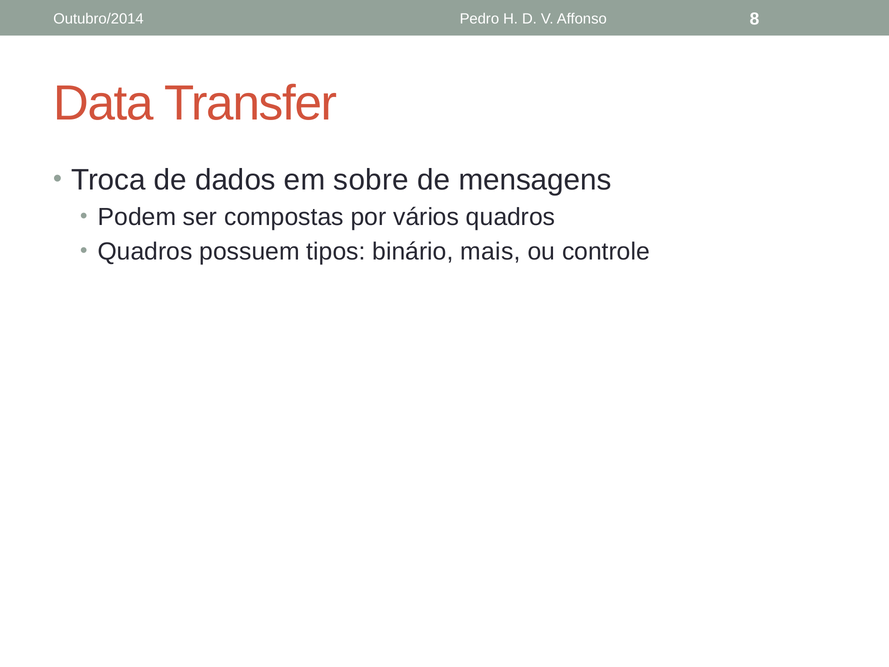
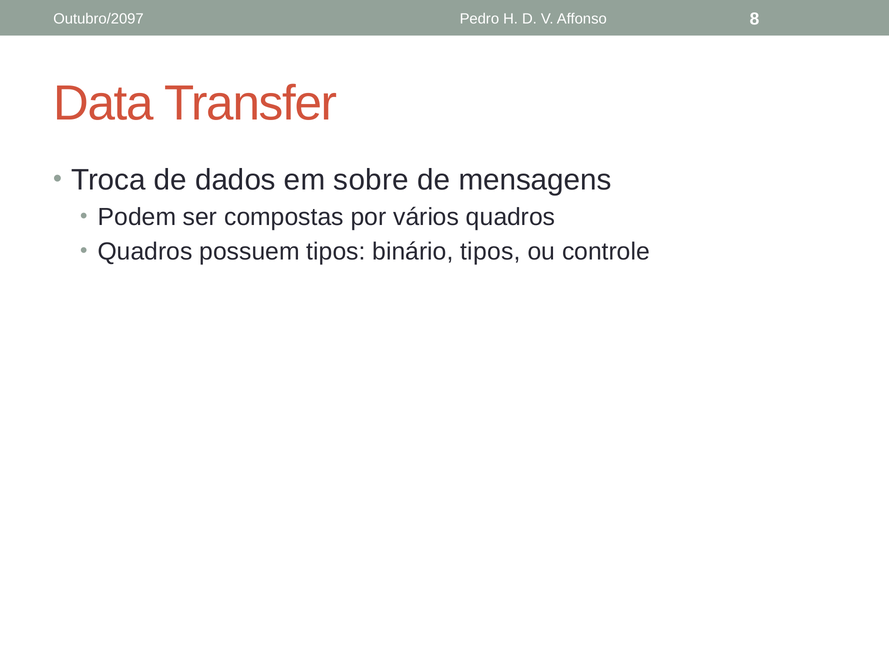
Outubro/2014: Outubro/2014 -> Outubro/2097 (99, 19)
binário mais: mais -> tipos (490, 252)
